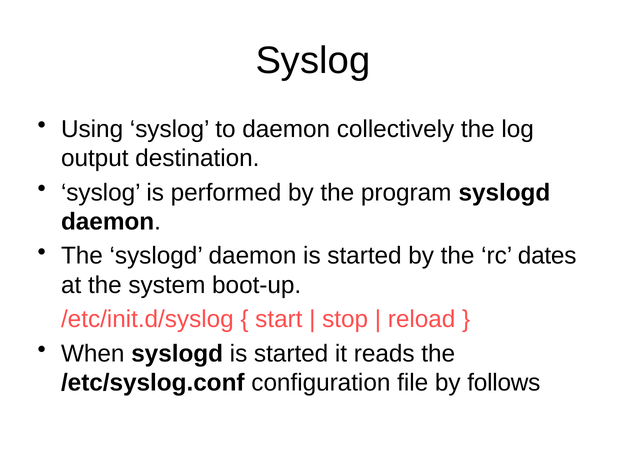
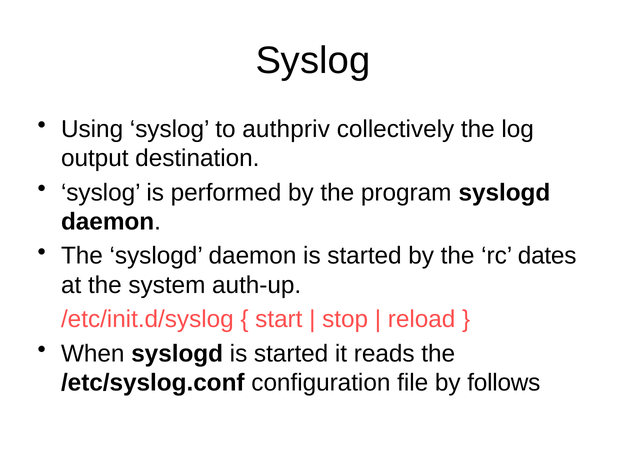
to daemon: daemon -> authpriv (286, 129)
boot-up: boot-up -> auth-up (257, 285)
